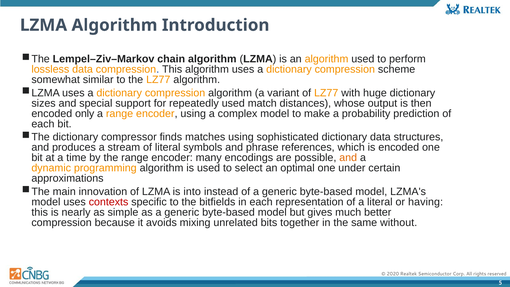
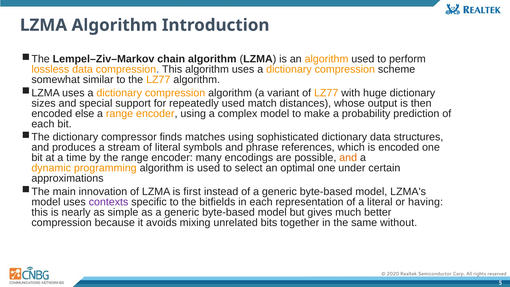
only: only -> else (85, 113)
into: into -> first (192, 192)
contexts colour: red -> purple (109, 202)
